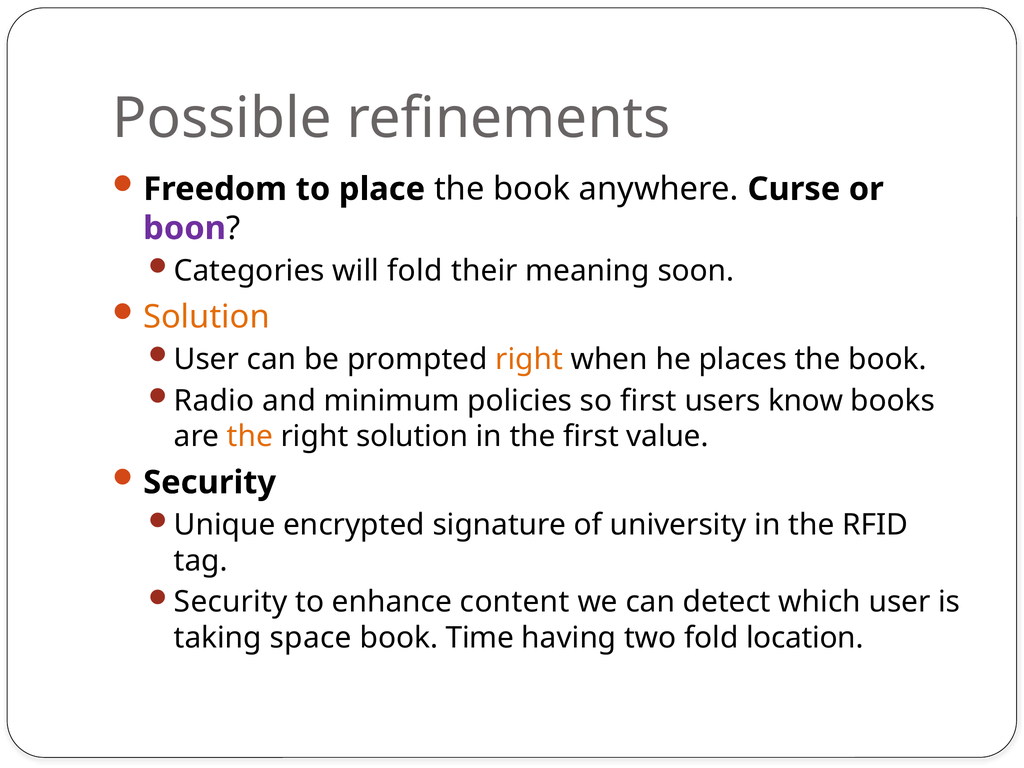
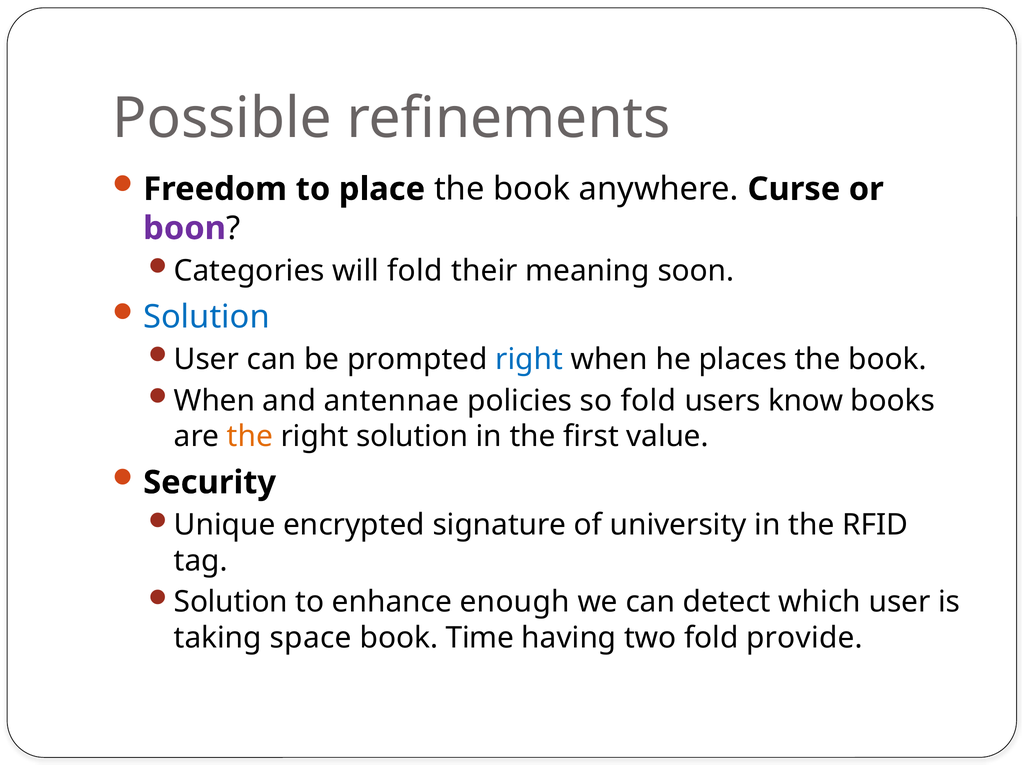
Solution colour: orange -> blue (206, 317)
right colour: orange -> blue (529, 360)
Radio: Radio -> When (214, 401)
minimum: minimum -> antennae (392, 401)
so first: first -> fold (648, 401)
Security: Security -> Solution (231, 602)
content: content -> enough (515, 602)
location: location -> provide (805, 638)
